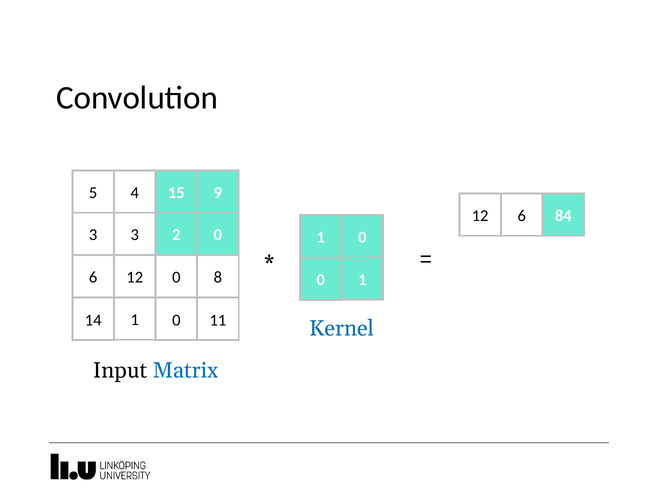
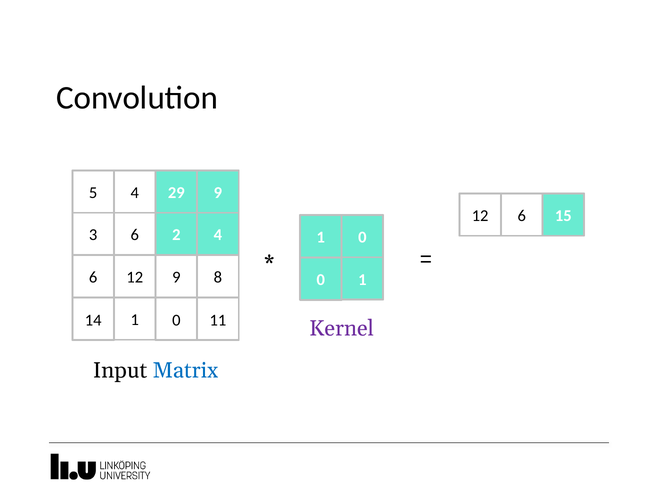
15: 15 -> 29 (176, 193)
84: 84 -> 15 (563, 216)
3 3: 3 -> 6 (135, 235)
2 0: 0 -> 4 (218, 235)
12 0: 0 -> 9 (176, 277)
Kernel colour: blue -> purple (342, 328)
